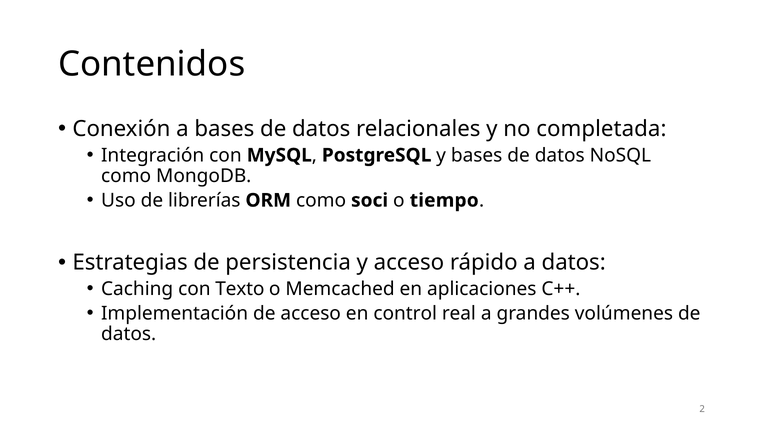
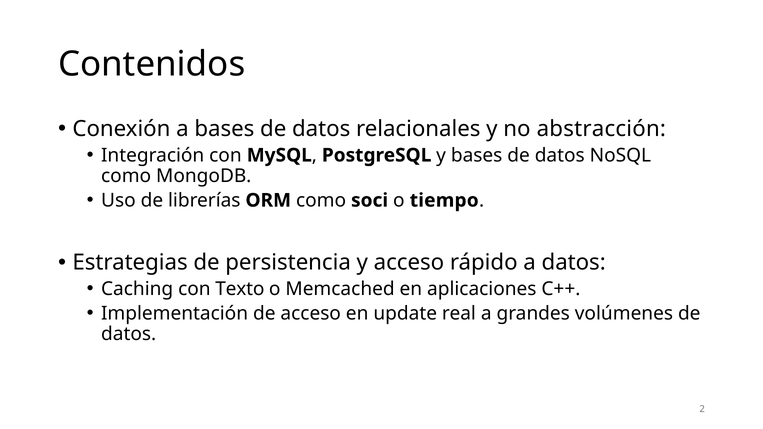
completada: completada -> abstracción (601, 129)
control: control -> update (405, 314)
